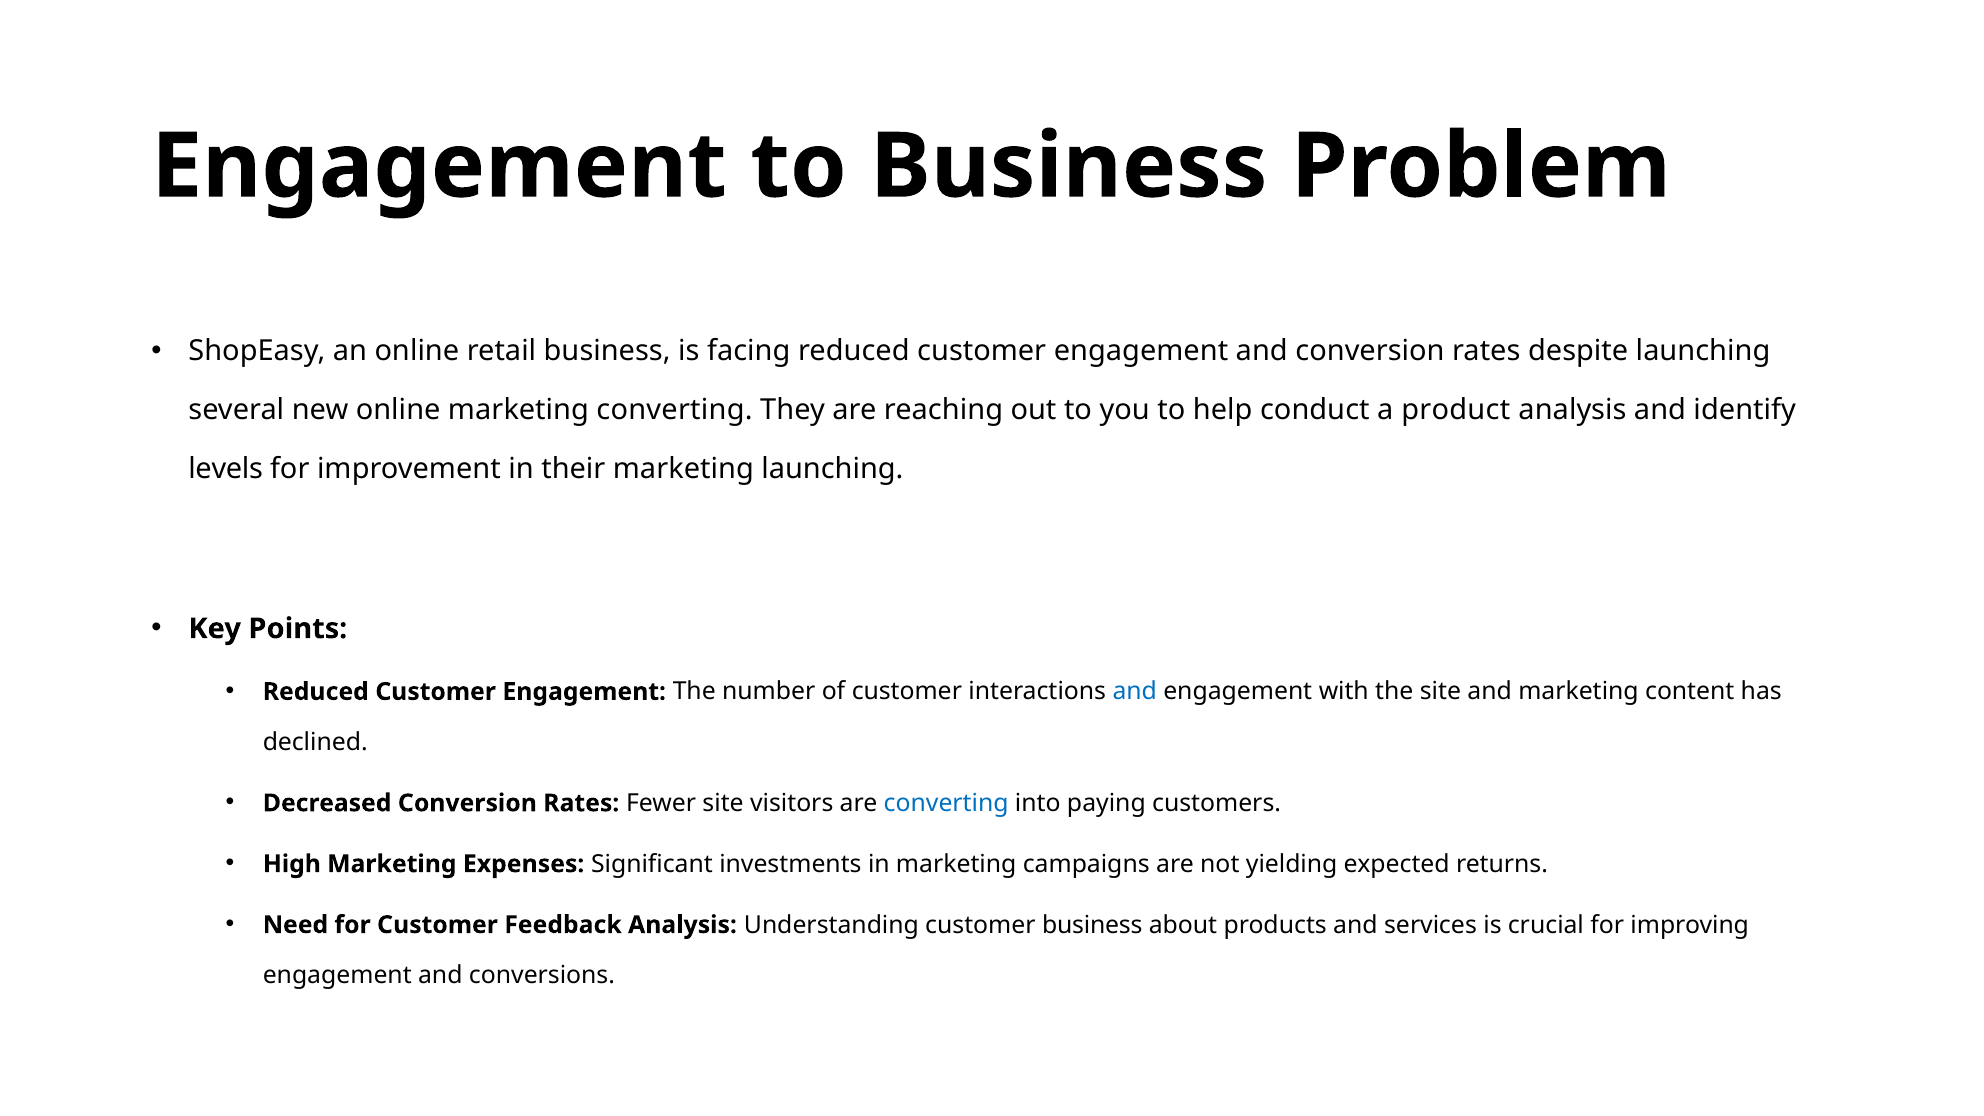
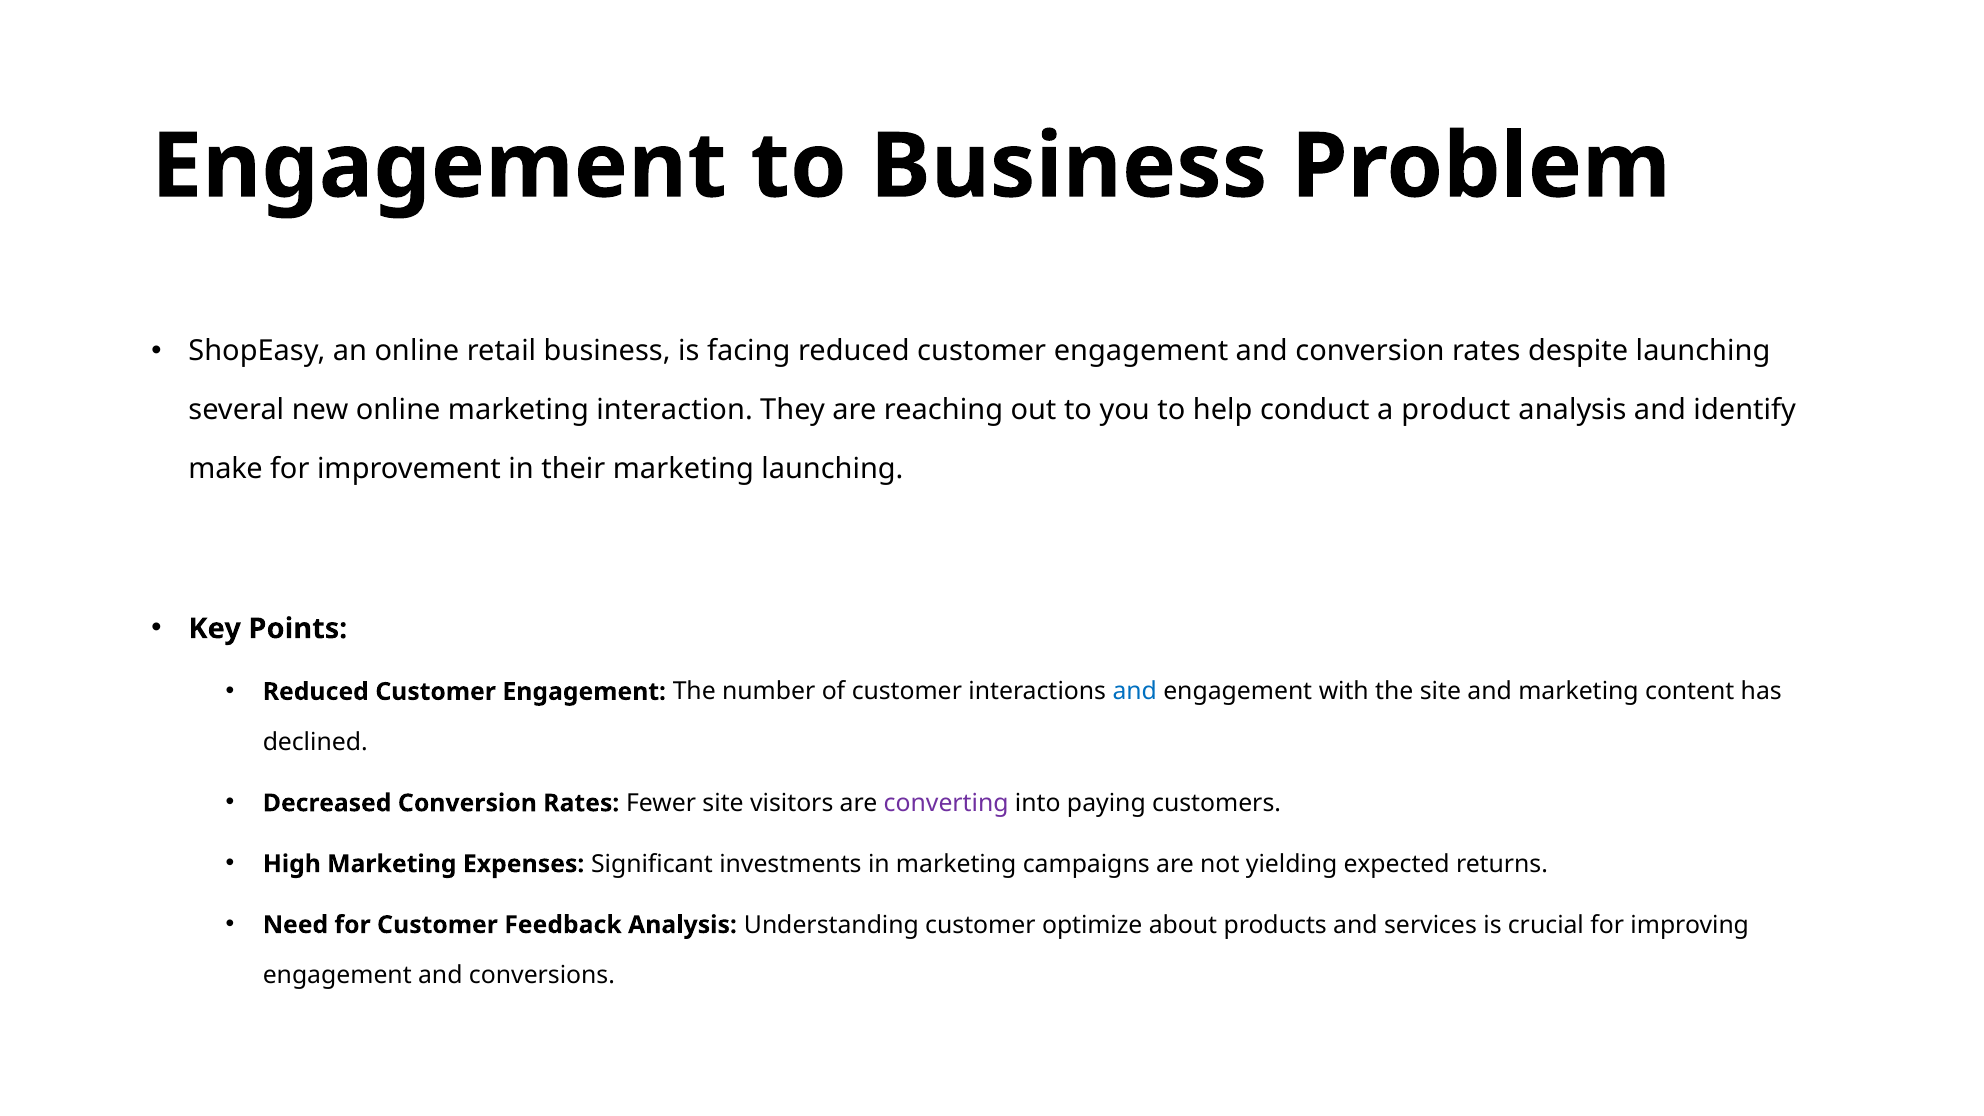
marketing converting: converting -> interaction (675, 410)
levels: levels -> make (226, 469)
converting colour: blue -> purple (946, 803)
customer business: business -> optimize (1092, 925)
